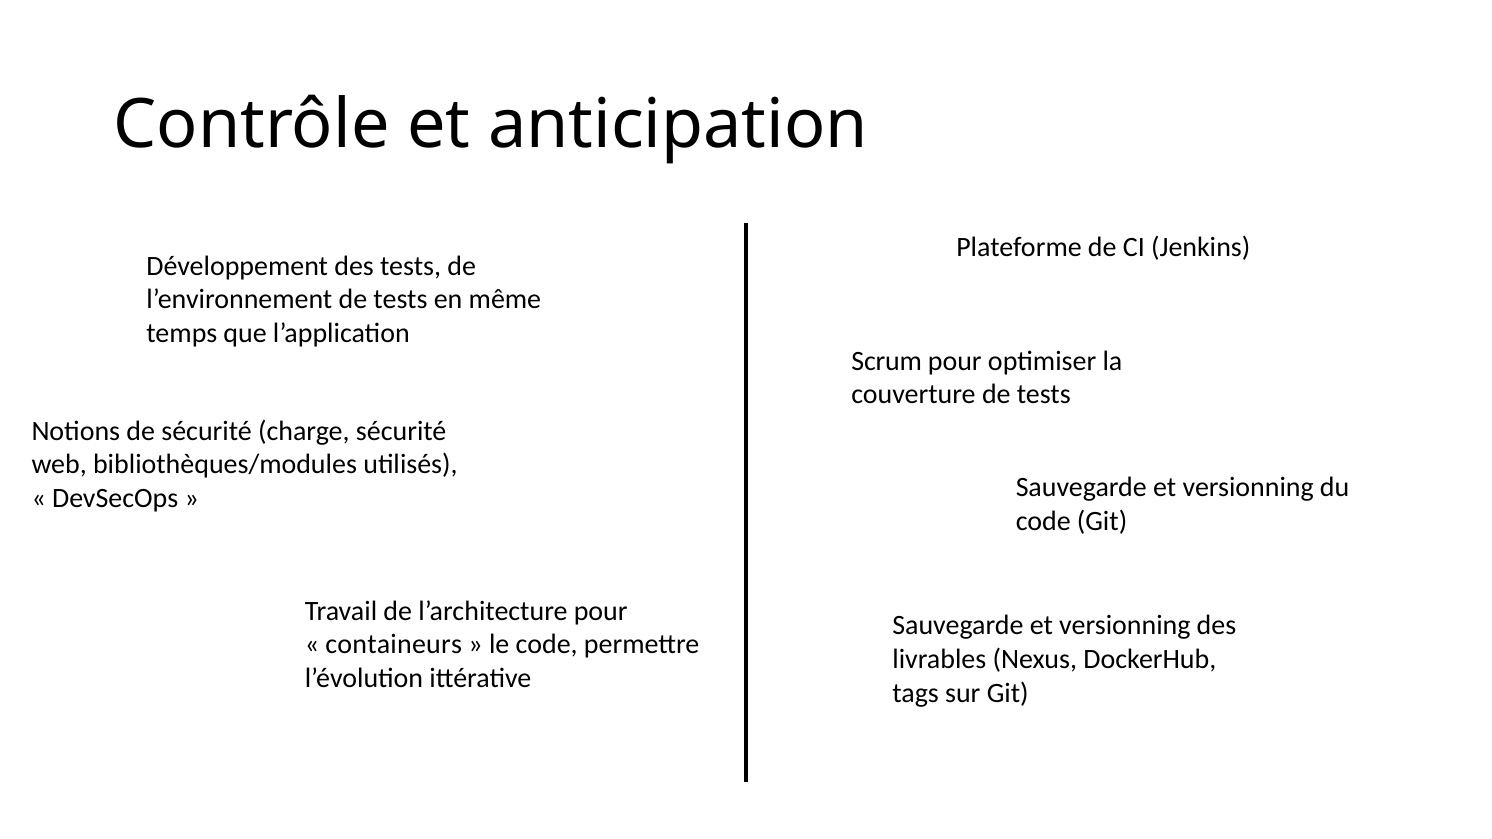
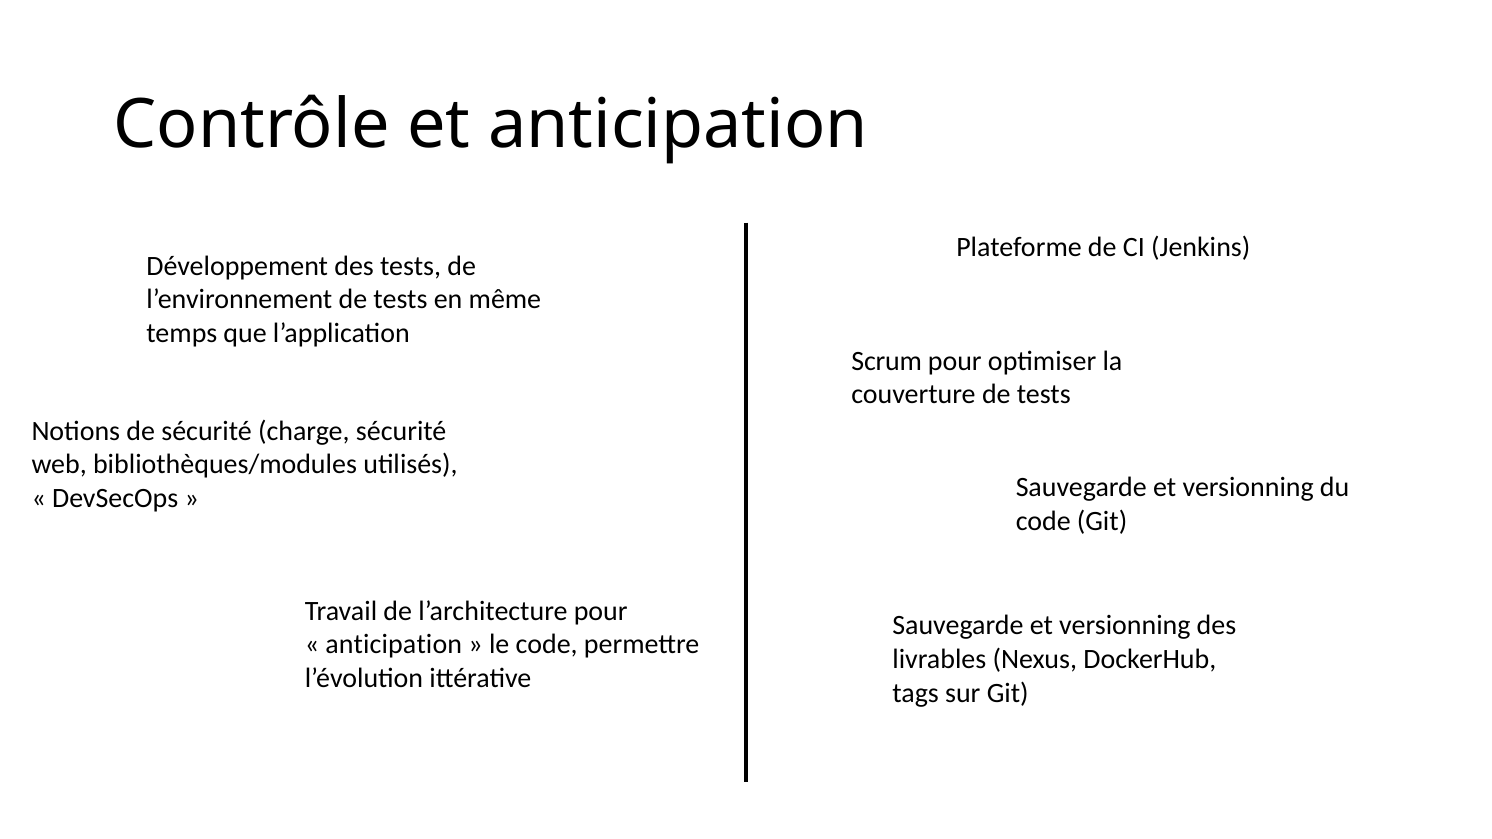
containeurs: containeurs -> anticipation (394, 645)
